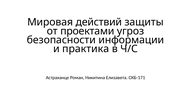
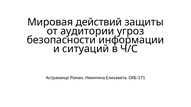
проектами: проектами -> аудитории (87, 31)
практика: практика -> ситуаций (86, 49)
